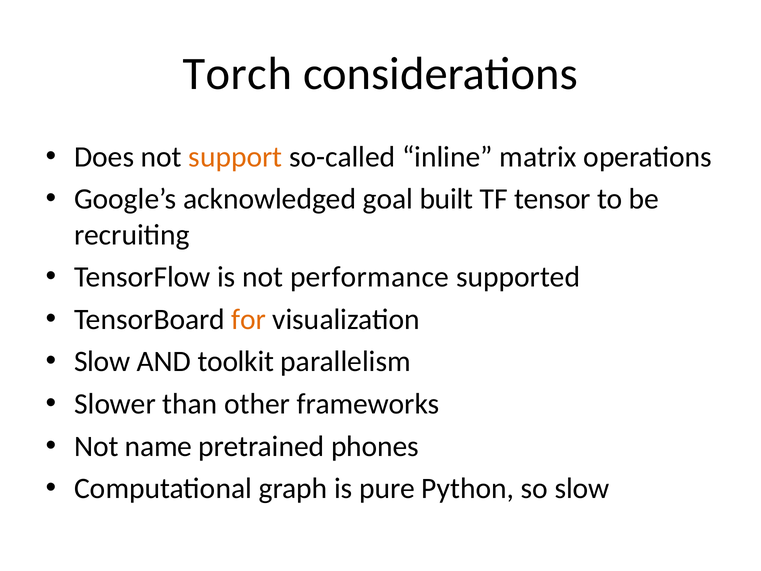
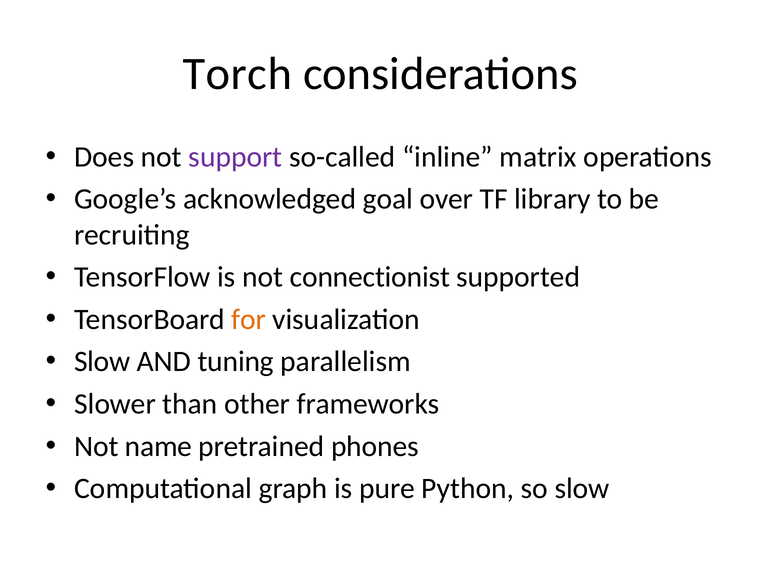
support colour: orange -> purple (235, 157)
built: built -> over (446, 199)
tensor: tensor -> library (552, 199)
performance: performance -> connectionist (370, 277)
toolkit: toolkit -> tuning (236, 362)
